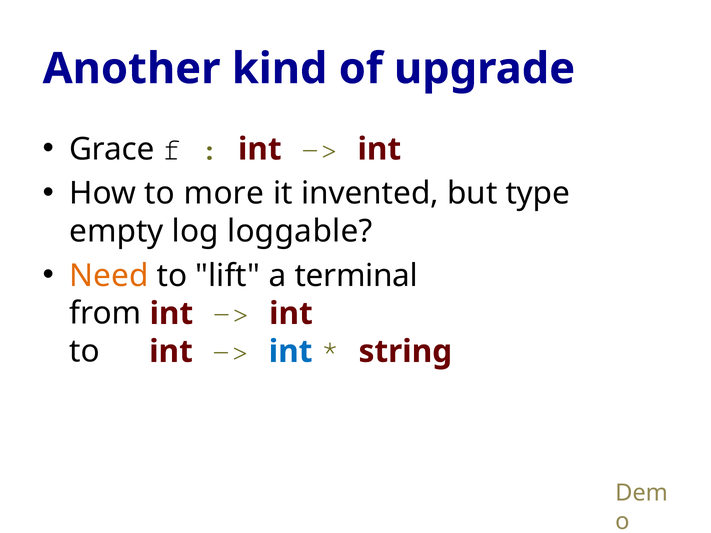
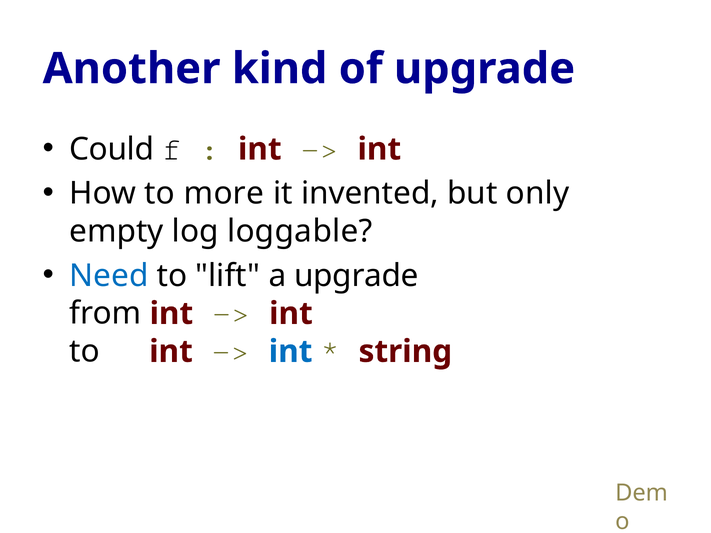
Grace: Grace -> Could (112, 149)
type: type -> only (538, 193)
Need colour: orange -> blue (109, 276)
a terminal: terminal -> upgrade (356, 276)
